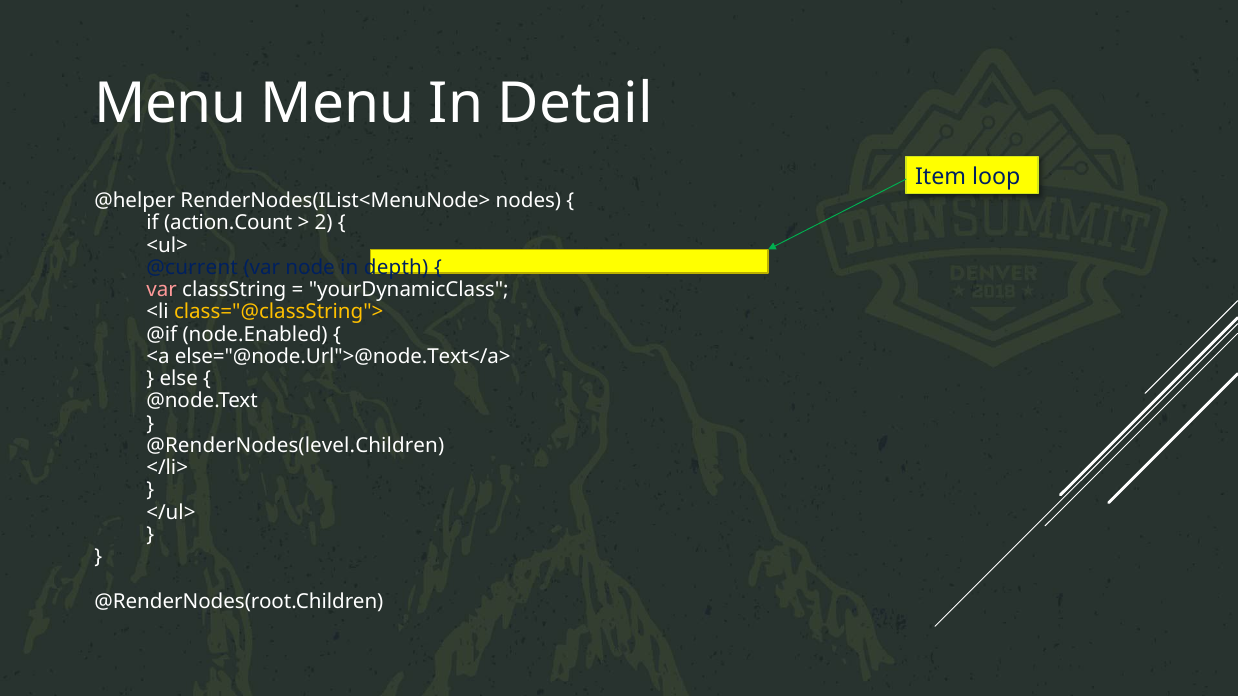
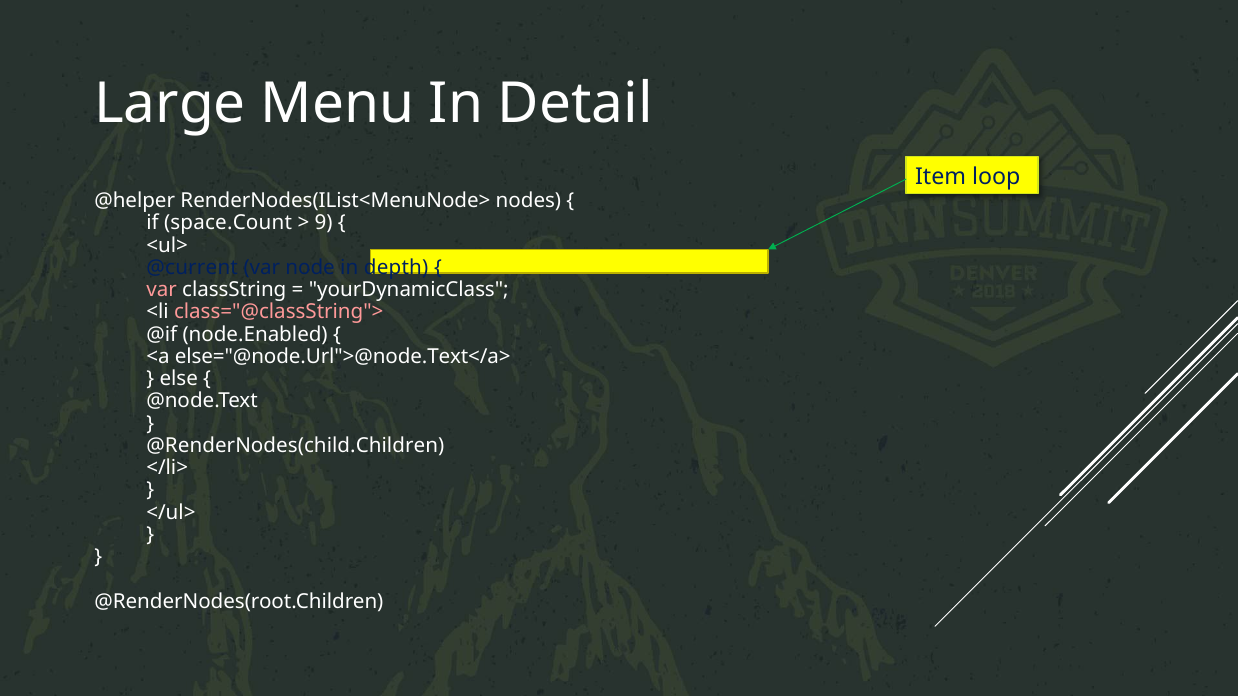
Menu: Menu -> Large (170, 104)
action.Count: action.Count -> space.Count (228, 223)
2: 2 -> 9 (324, 223)
class="@classString"> colour: yellow -> pink (279, 312)
@RenderNodes(level.Children: @RenderNodes(level.Children -> @RenderNodes(child.Children (295, 446)
